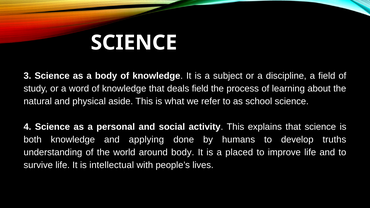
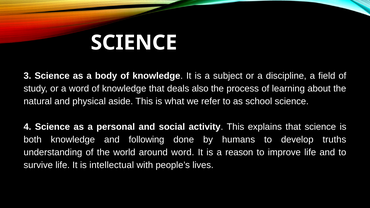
deals field: field -> also (200, 89)
applying: applying -> following (146, 140)
around body: body -> word (183, 152)
placed: placed -> reason (239, 152)
